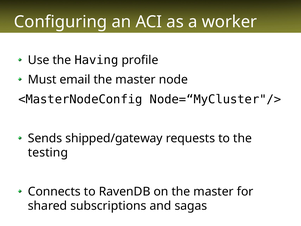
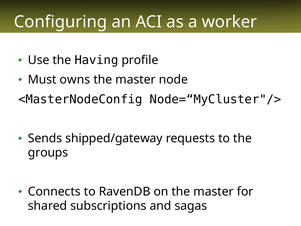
email: email -> owns (75, 80)
testing: testing -> groups (48, 152)
